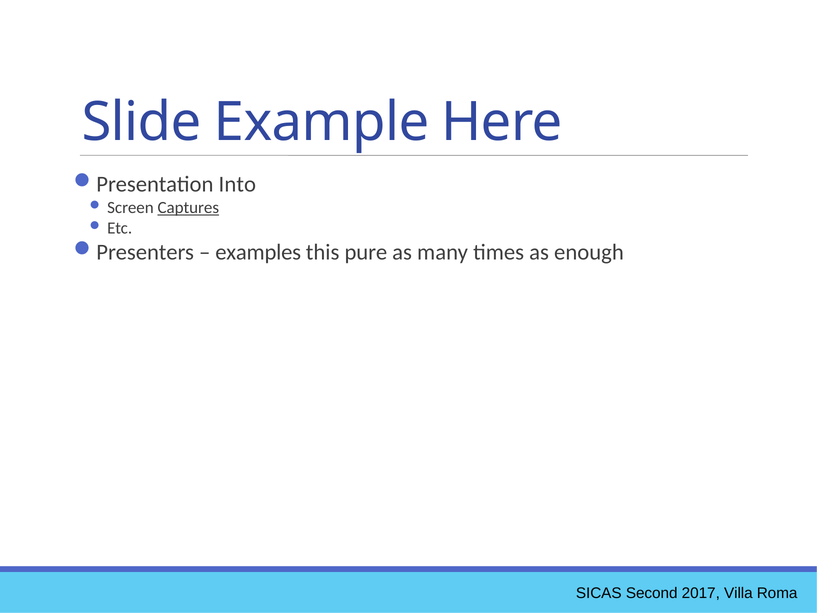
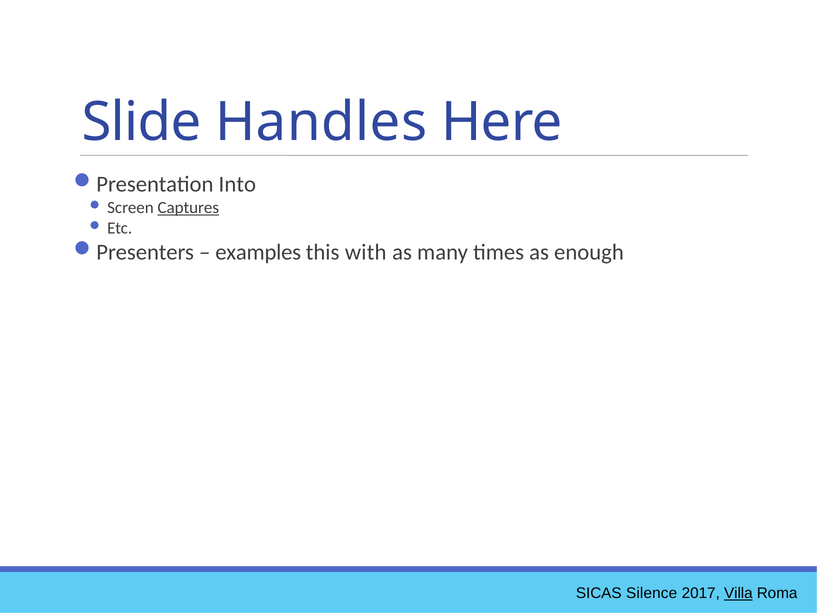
Example: Example -> Handles (321, 122)
pure: pure -> with (366, 252)
Second: Second -> Silence (652, 593)
Villa underline: none -> present (738, 593)
